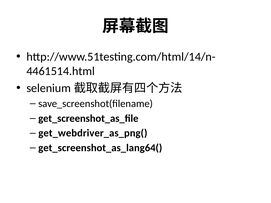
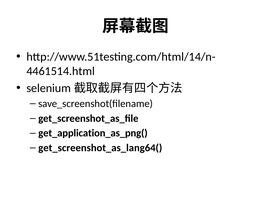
get_webdriver_as_png(: get_webdriver_as_png( -> get_application_as_png( (93, 133)
